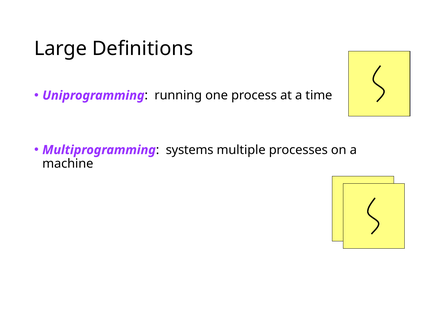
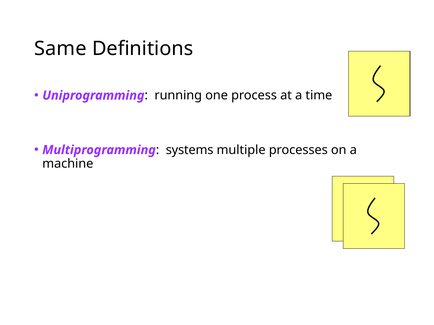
Large: Large -> Same (60, 49)
